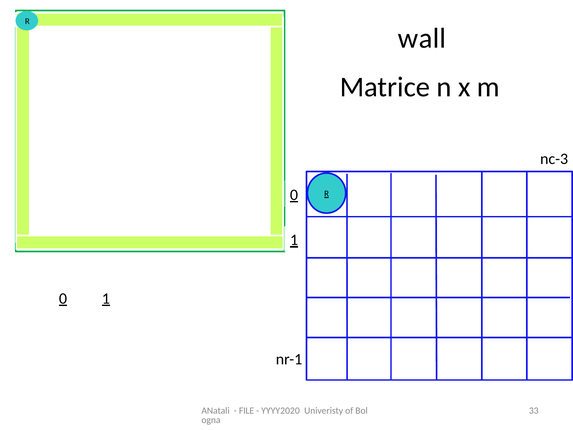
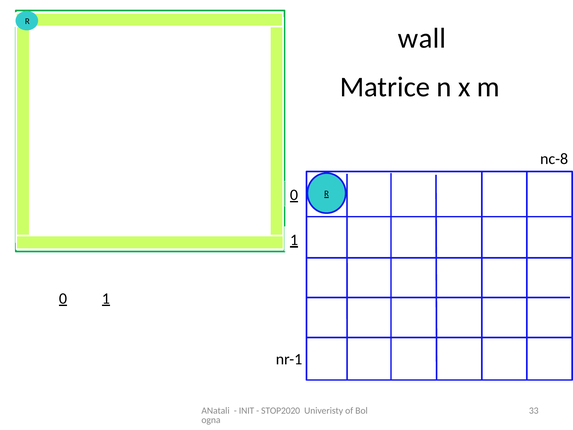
nc-3: nc-3 -> nc-8 (554, 159)
FILE: FILE -> INIT (247, 410)
YYYY2020: YYYY2020 -> STOP2020 (281, 410)
